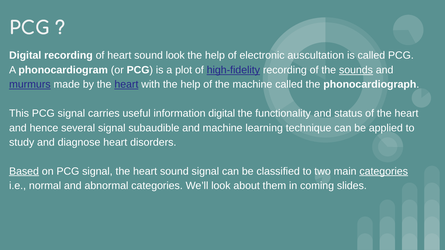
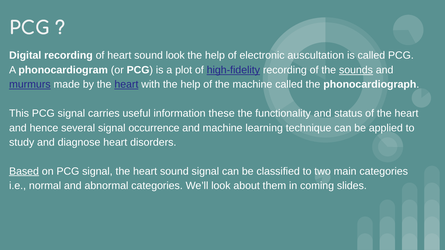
information digital: digital -> these (222, 114)
subaudible: subaudible -> occurrence (154, 128)
categories underline: present -> none (384, 172)
